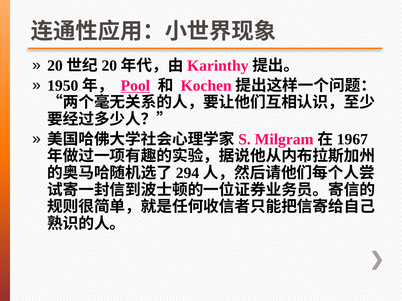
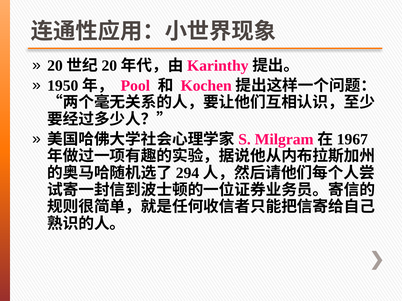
Pool underline: present -> none (135, 86)
